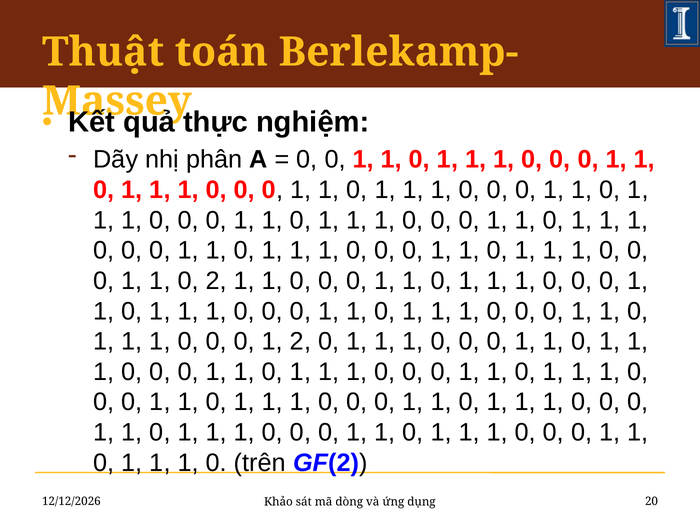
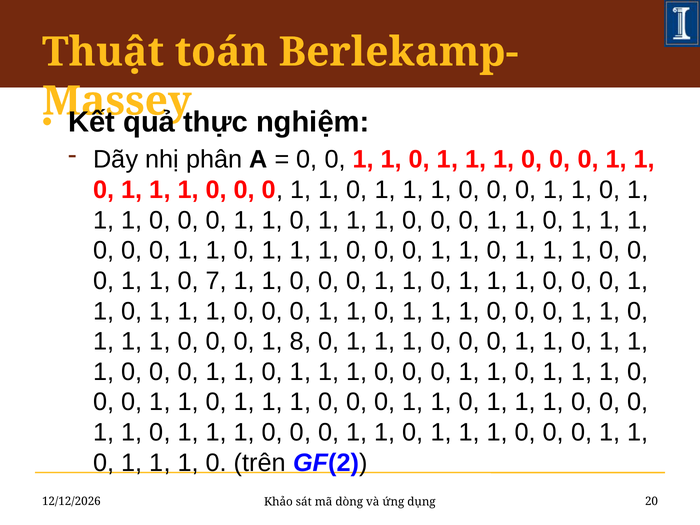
0 2: 2 -> 7 (216, 281)
1 2: 2 -> 8 (300, 342)
